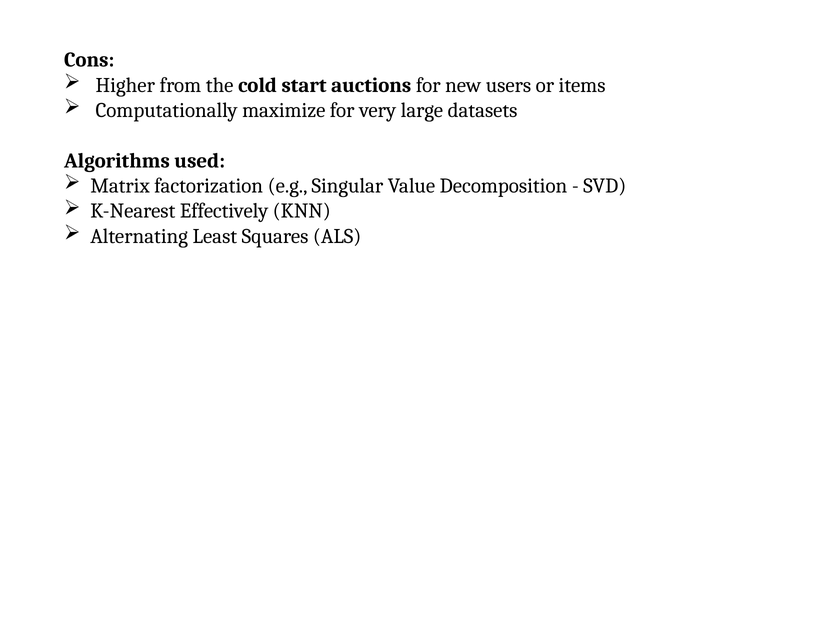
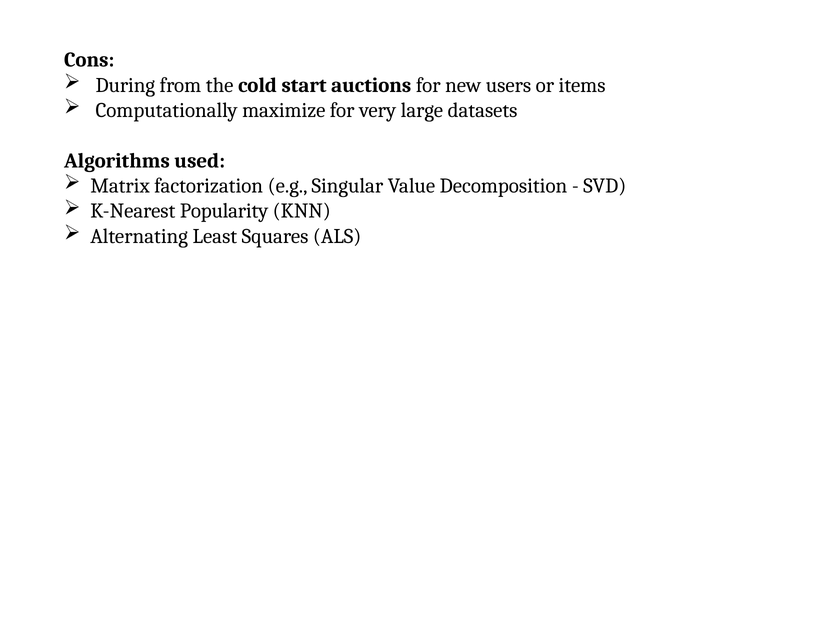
Higher: Higher -> During (125, 85)
Effectively: Effectively -> Popularity (224, 211)
